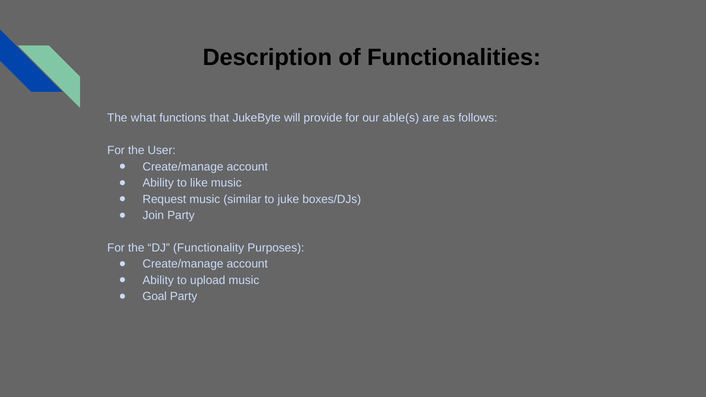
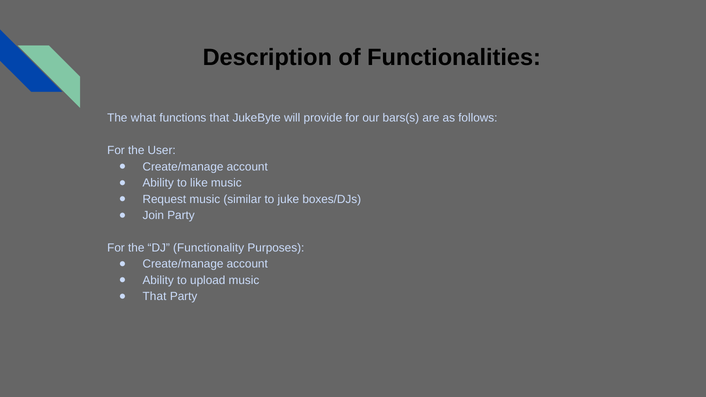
able(s: able(s -> bars(s (401, 118)
Goal: Goal -> That (154, 297)
